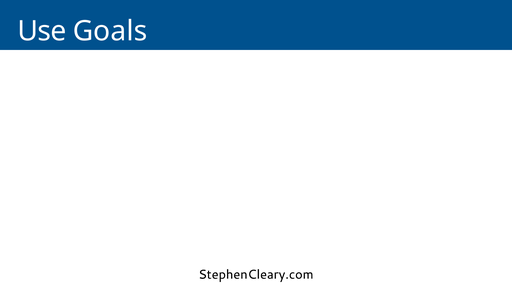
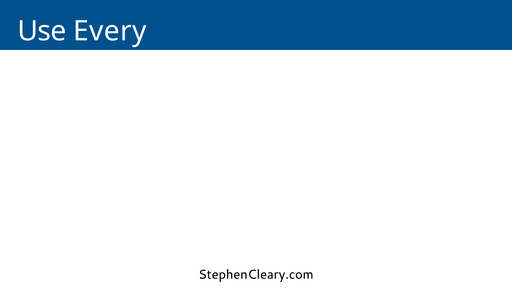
Goals: Goals -> Every (110, 31)
